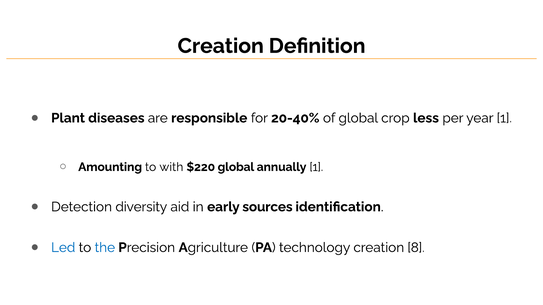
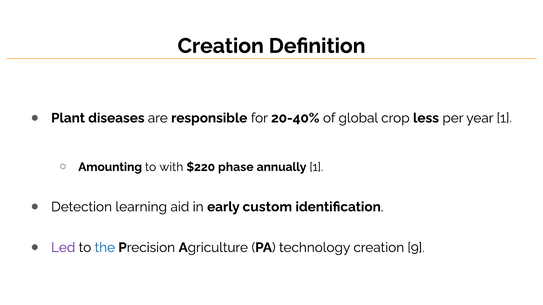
$220 global: global -> phase (236, 167)
diversity: diversity -> learning (141, 207)
sources: sources -> custom (267, 207)
Led colour: blue -> purple (63, 248)
8: 8 -> 9 (416, 248)
